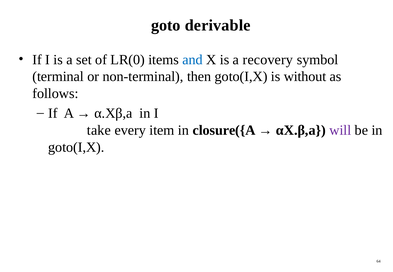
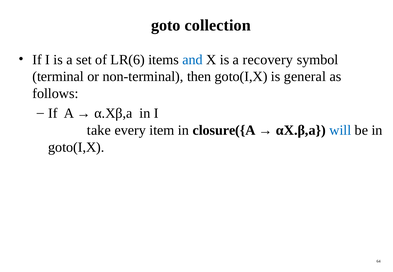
derivable: derivable -> collection (218, 25)
LR(0: LR(0 -> LR(6 (128, 60)
without: without -> general (305, 77)
will colour: purple -> blue (340, 130)
